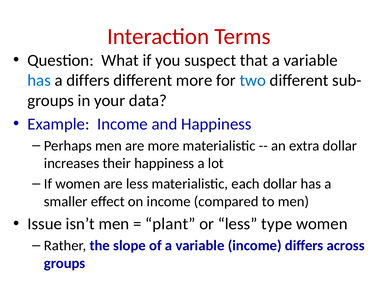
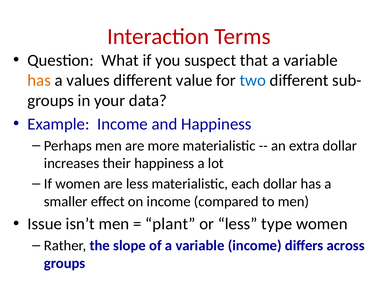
has colour: blue -> orange (39, 81)
a differs: differs -> values (88, 81)
different more: more -> value (194, 81)
